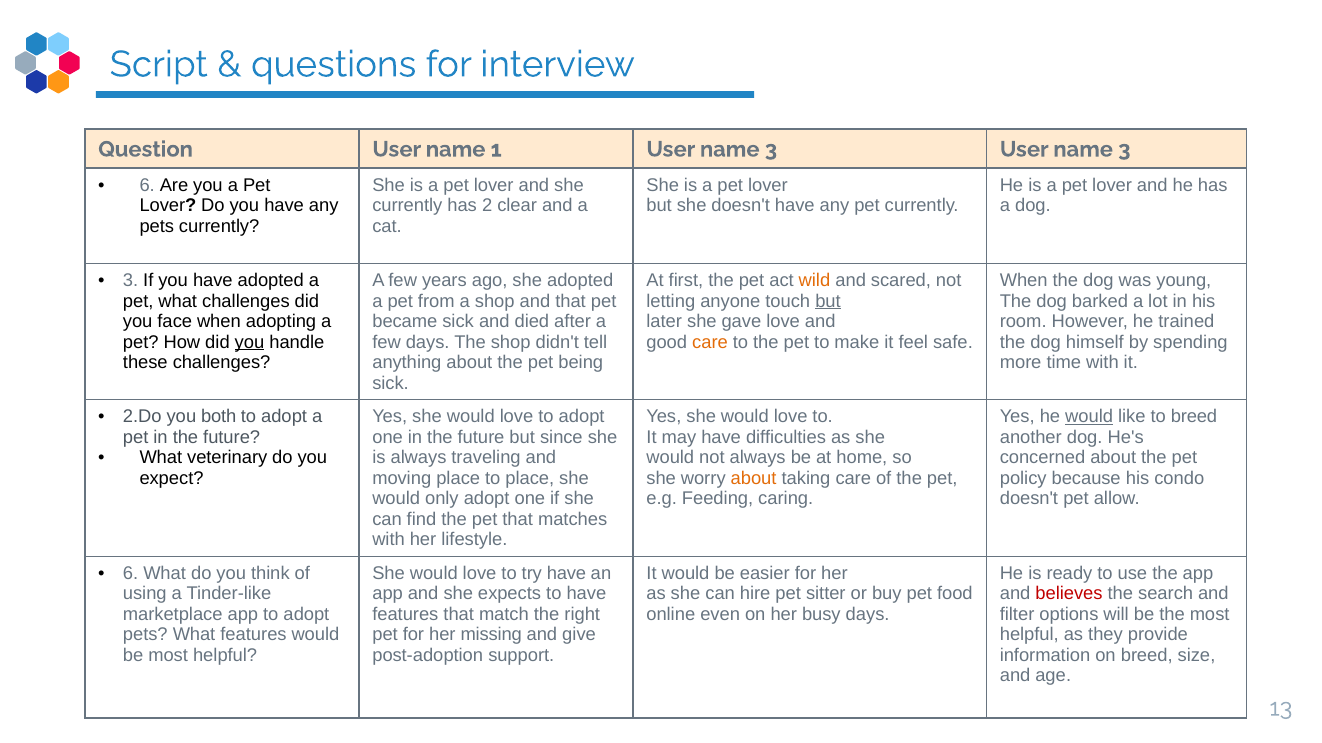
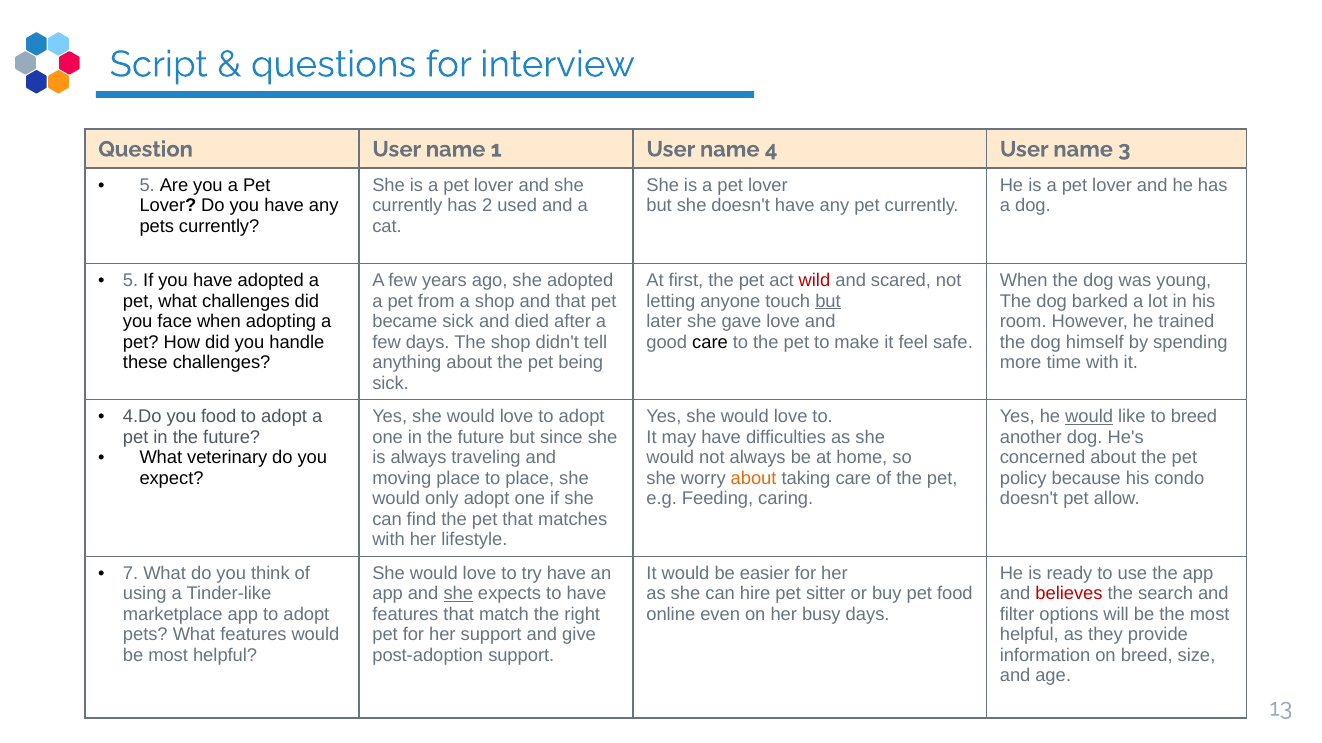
1 User name 3: 3 -> 4 (771, 149)
6: 6 -> 5 (147, 185)
clear: clear -> used (517, 206)
3: 3 -> 5 (131, 281)
wild colour: orange -> red (814, 281)
you underline: present -> none (250, 342)
care colour: orange -> black (710, 342)
2.Do: 2.Do -> 4.Do (142, 417)
you both: both -> food (219, 417)
6: 6 -> 7 (131, 574)
she underline: none -> present (458, 594)
her missing: missing -> support (491, 635)
